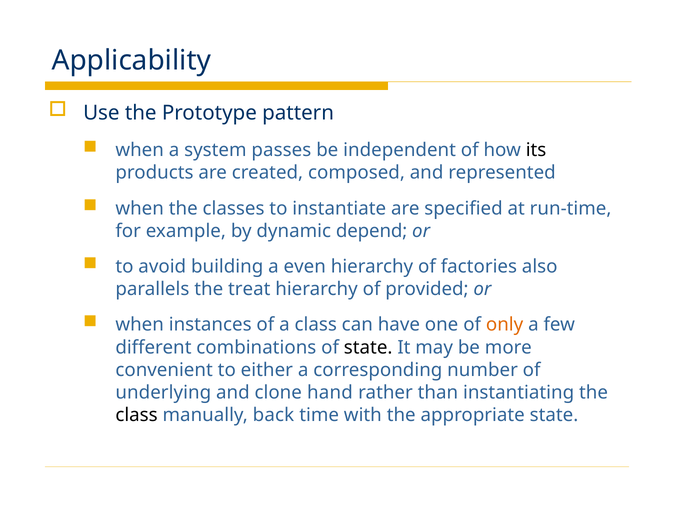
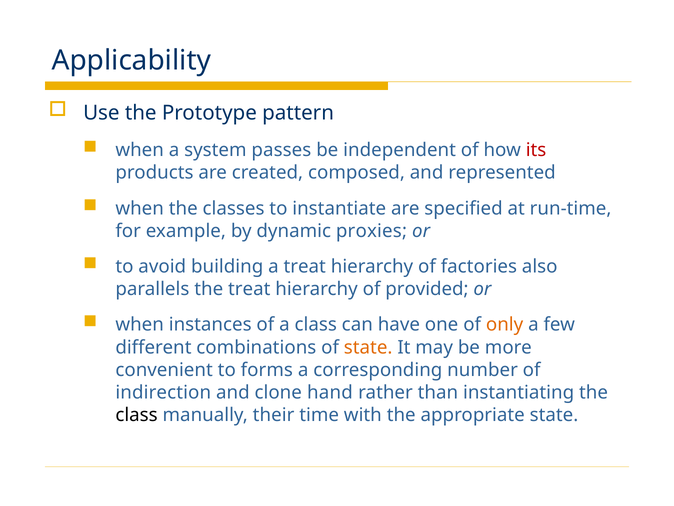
its colour: black -> red (536, 150)
depend: depend -> proxies (371, 231)
a even: even -> treat (305, 266)
state colour: black -> orange (368, 347)
either: either -> forms (267, 369)
underlying: underlying -> indirection (163, 392)
back: back -> their (274, 414)
